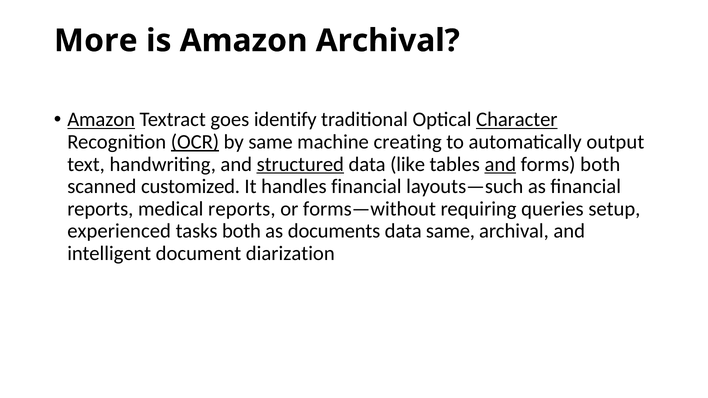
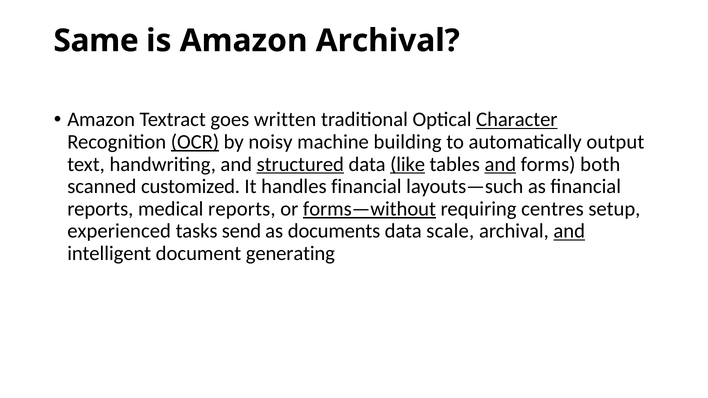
More: More -> Same (96, 41)
Amazon underline: present -> none (101, 120)
identify: identify -> written (285, 120)
by same: same -> noisy (270, 142)
creating: creating -> building (408, 142)
like underline: none -> present (408, 164)
forms—without underline: none -> present (369, 209)
queries: queries -> centres (552, 209)
tasks both: both -> send (241, 231)
data same: same -> scale (450, 231)
and underline: none -> present (569, 231)
diarization: diarization -> generating (290, 254)
